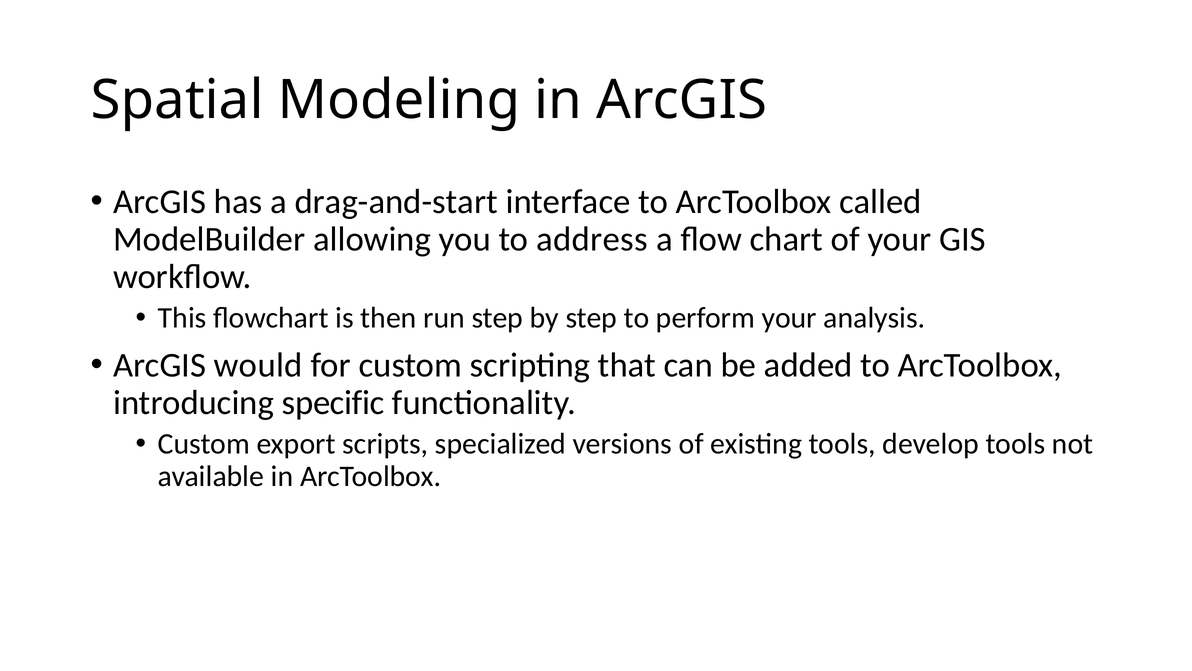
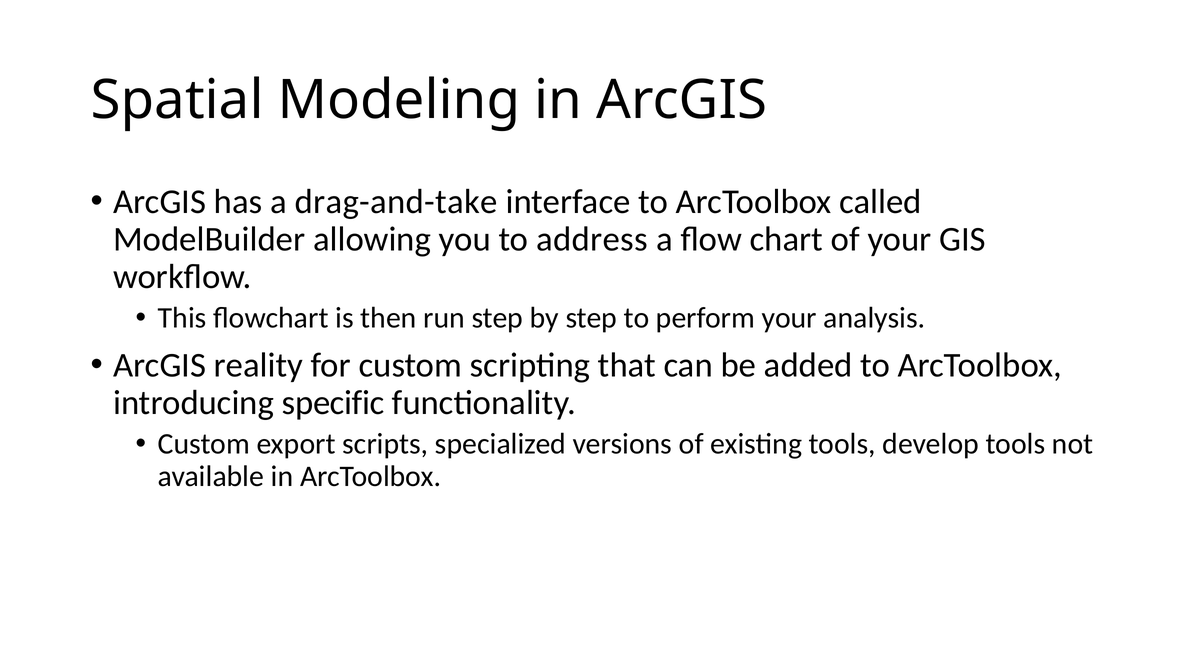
drag-and-start: drag-and-start -> drag-and-take (396, 202)
would: would -> reality (258, 365)
